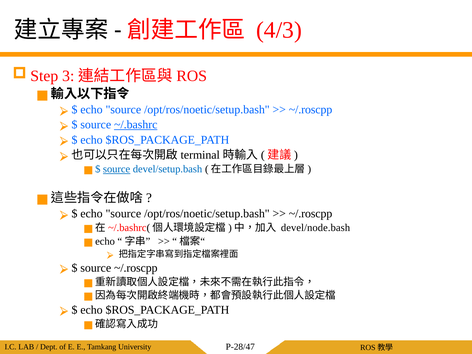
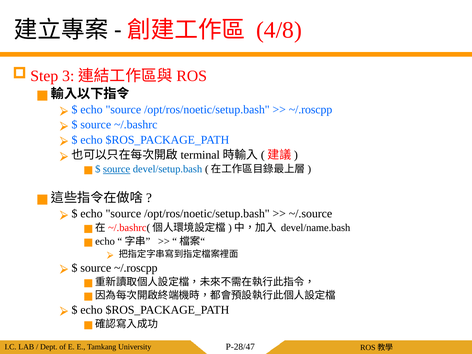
4/3: 4/3 -> 4/8 (279, 30)
~/.bashrc underline: present -> none (136, 125)
~/.roscpp: ~/.roscpp -> ~/.source (311, 214)
devel/node.bash: devel/node.bash -> devel/name.bash (316, 228)
